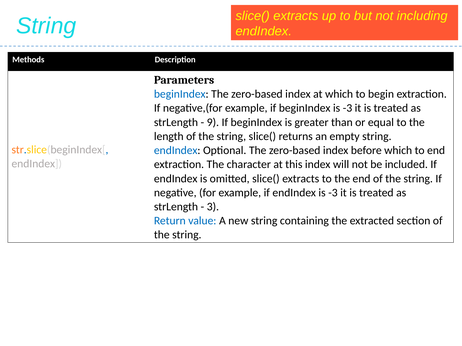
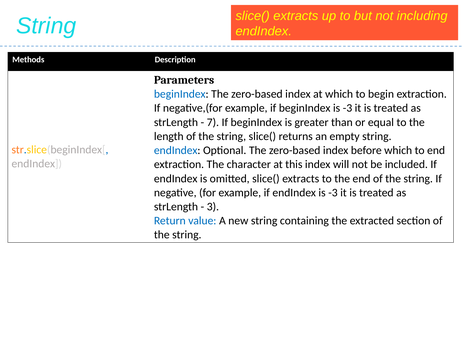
9: 9 -> 7 (213, 122)
